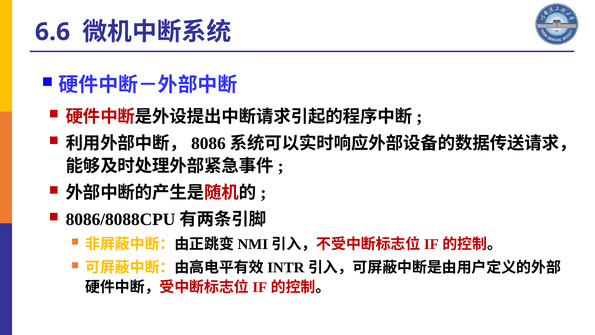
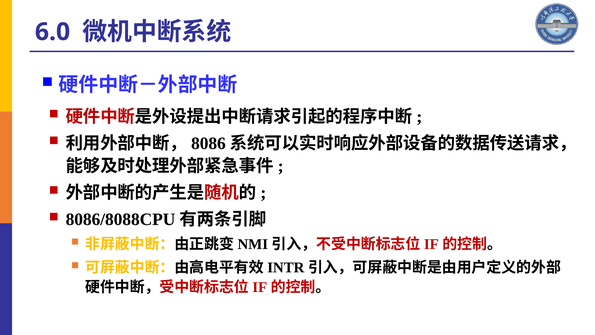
6.6: 6.6 -> 6.0 (53, 32)
